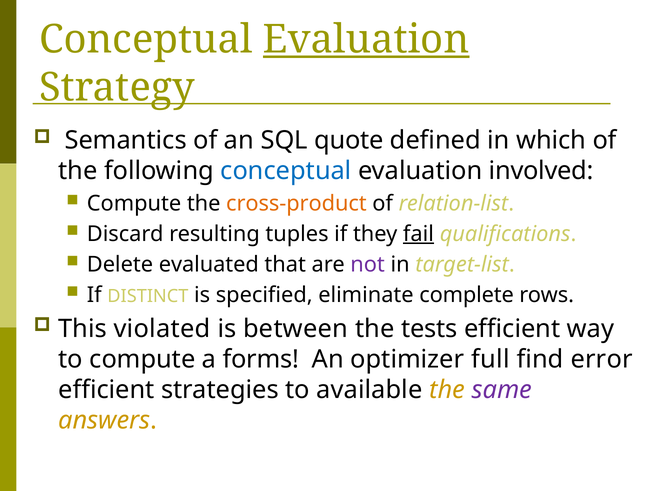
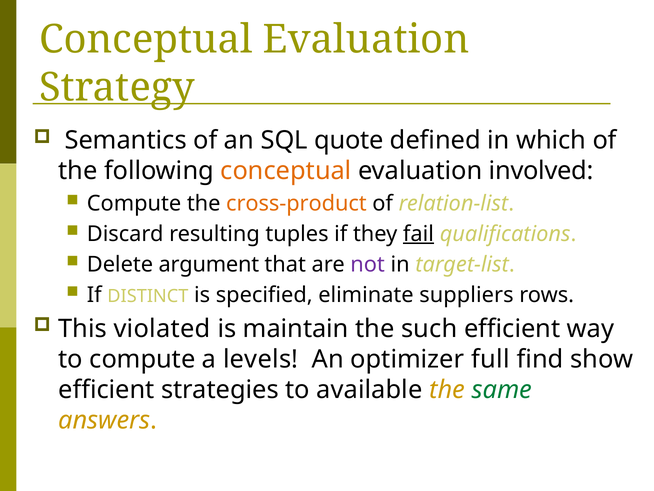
Evaluation underline: present -> none (366, 39)
conceptual colour: blue -> orange (286, 171)
evaluated: evaluated -> argument (209, 264)
complete: complete -> suppliers (466, 295)
between: between -> maintain (296, 328)
tests: tests -> such (429, 328)
forms: forms -> levels (261, 359)
error: error -> show (602, 359)
same colour: purple -> green (502, 389)
